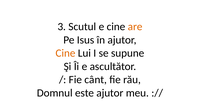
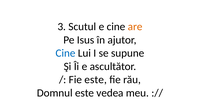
Cine colour: orange -> blue (66, 53)
Fie cânt: cânt -> este (96, 80)
este ajutor: ajutor -> vedea (110, 93)
